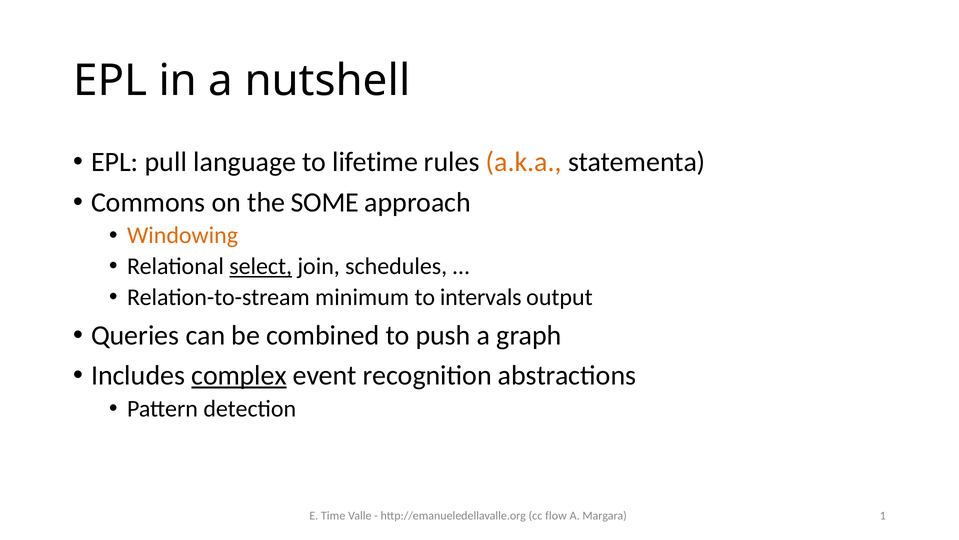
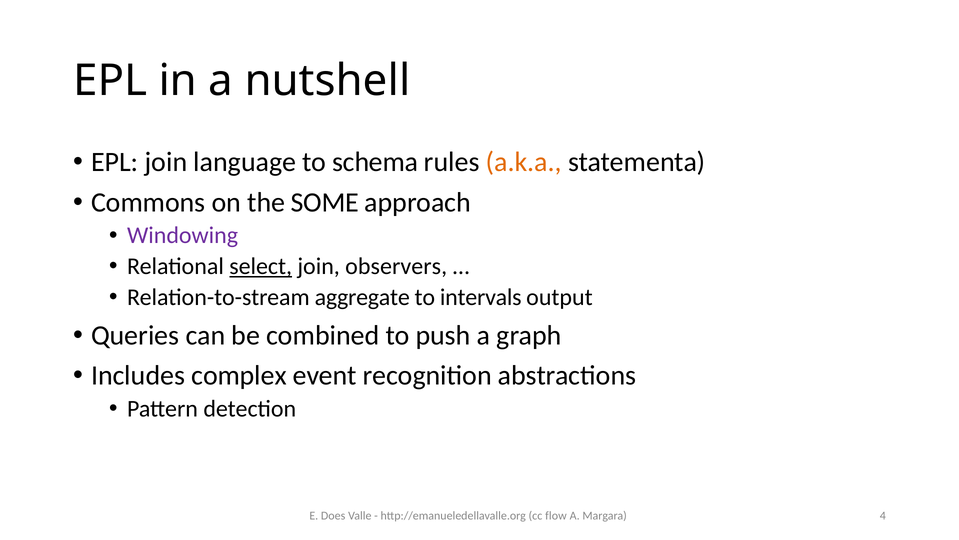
EPL pull: pull -> join (166, 162)
lifetime: lifetime -> schema (375, 162)
Windowing colour: orange -> purple (183, 235)
schedules: schedules -> observers (396, 266)
minimum: minimum -> aggregate (362, 297)
complex underline: present -> none (239, 375)
Time: Time -> Does (333, 515)
1: 1 -> 4 (883, 515)
